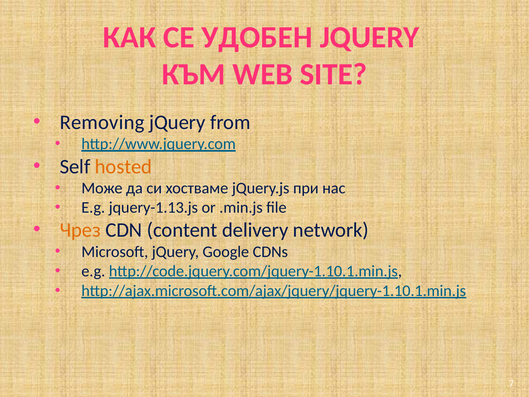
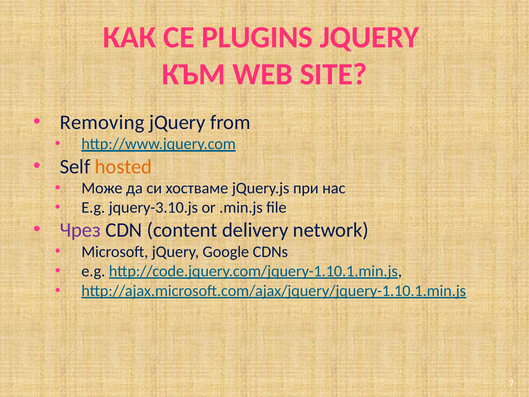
УДОБЕН: УДОБЕН -> PLUGINS (257, 37)
jquery-1.13.js: jquery-1.13.js -> jquery-3.10.js (153, 208)
Чрез colour: orange -> purple (80, 230)
